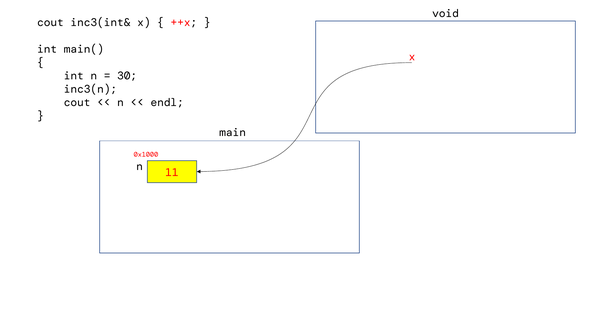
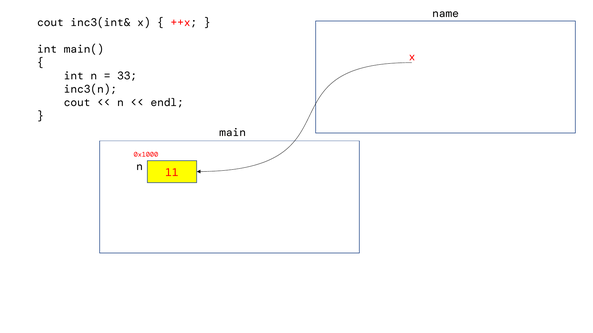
void: void -> name (446, 14)
30: 30 -> 33 (127, 76)
